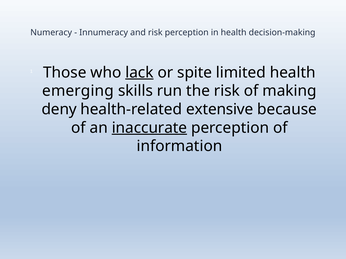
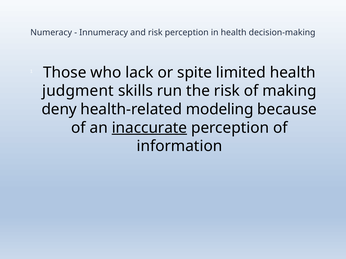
lack underline: present -> none (139, 73)
emerging: emerging -> judgment (78, 91)
extensive: extensive -> modeling (220, 109)
